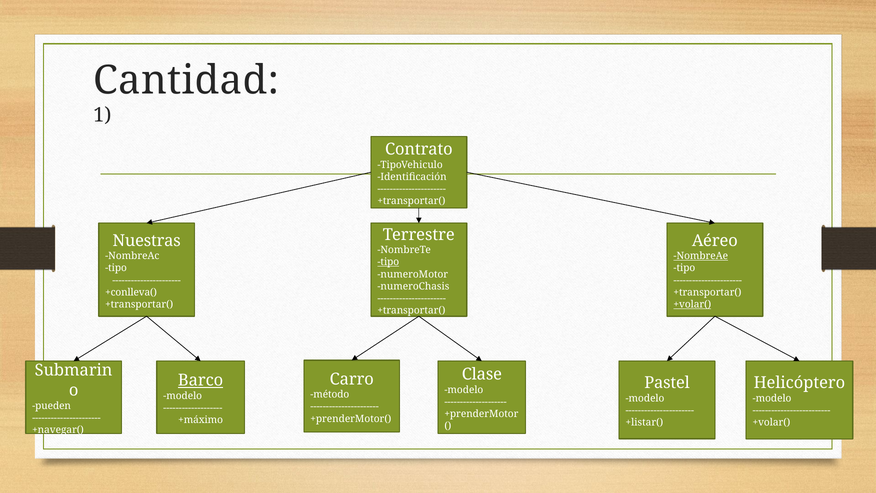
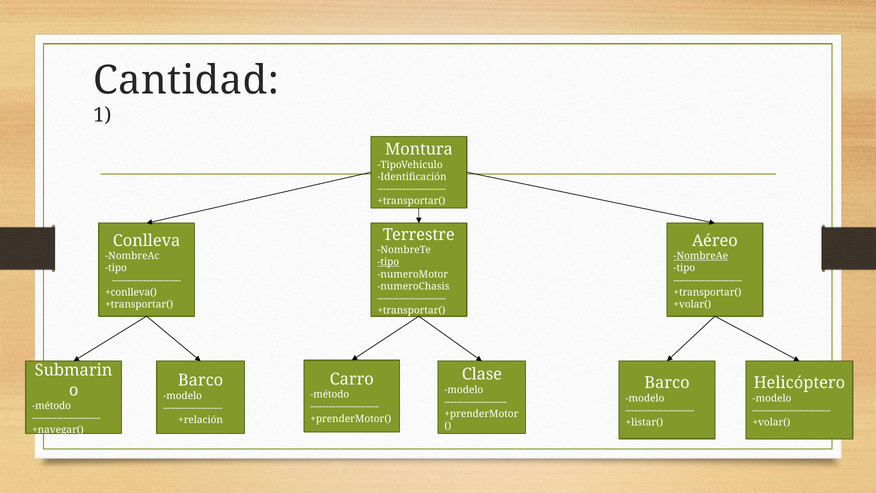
Contrato: Contrato -> Montura (419, 149)
Nuestras: Nuestras -> Conlleva (147, 241)
+volar( underline: present -> none (692, 304)
Barco underline: present -> none (201, 380)
Pastel: Pastel -> Barco (667, 383)
pueden: pueden -> método (52, 405)
+máximo: +máximo -> +relación (201, 420)
